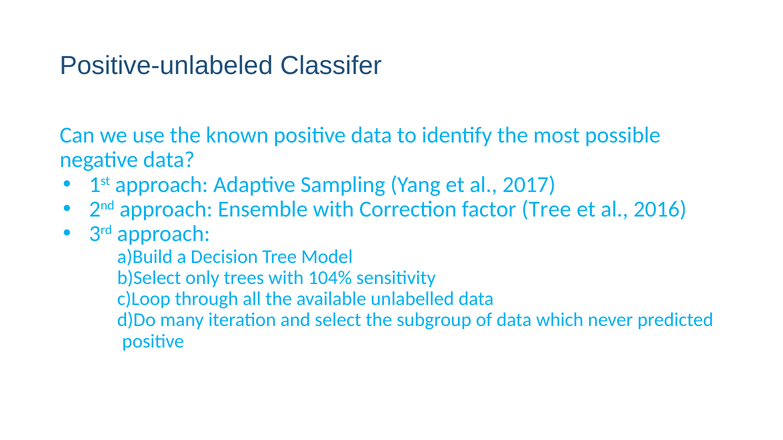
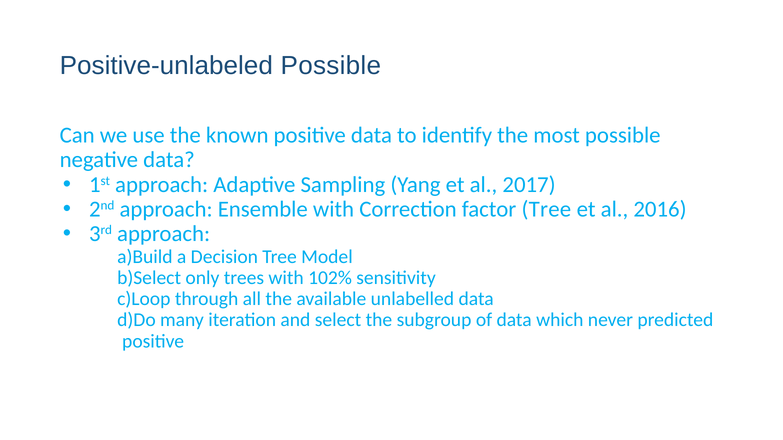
Positive-unlabeled Classifer: Classifer -> Possible (331, 66)
104%: 104% -> 102% (330, 278)
